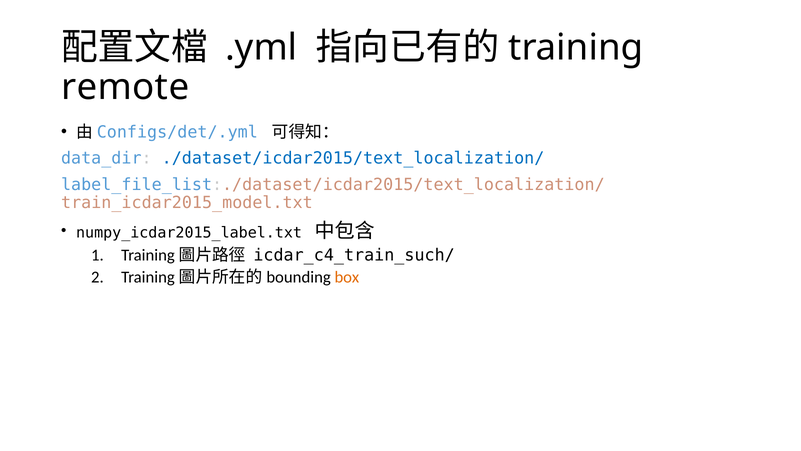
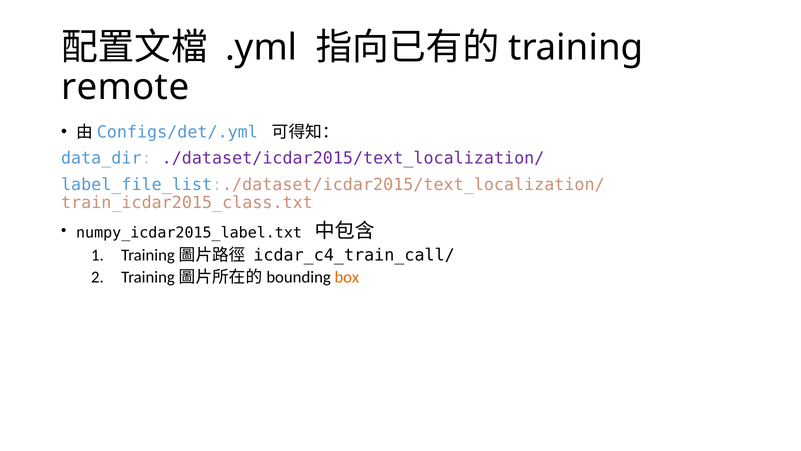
./dataset/icdar2015/text_localization/ colour: blue -> purple (353, 158)
train_icdar2015_model.txt: train_icdar2015_model.txt -> train_icdar2015_class.txt (187, 203)
icdar_c4_train_such/: icdar_c4_train_such/ -> icdar_c4_train_call/ (354, 255)
